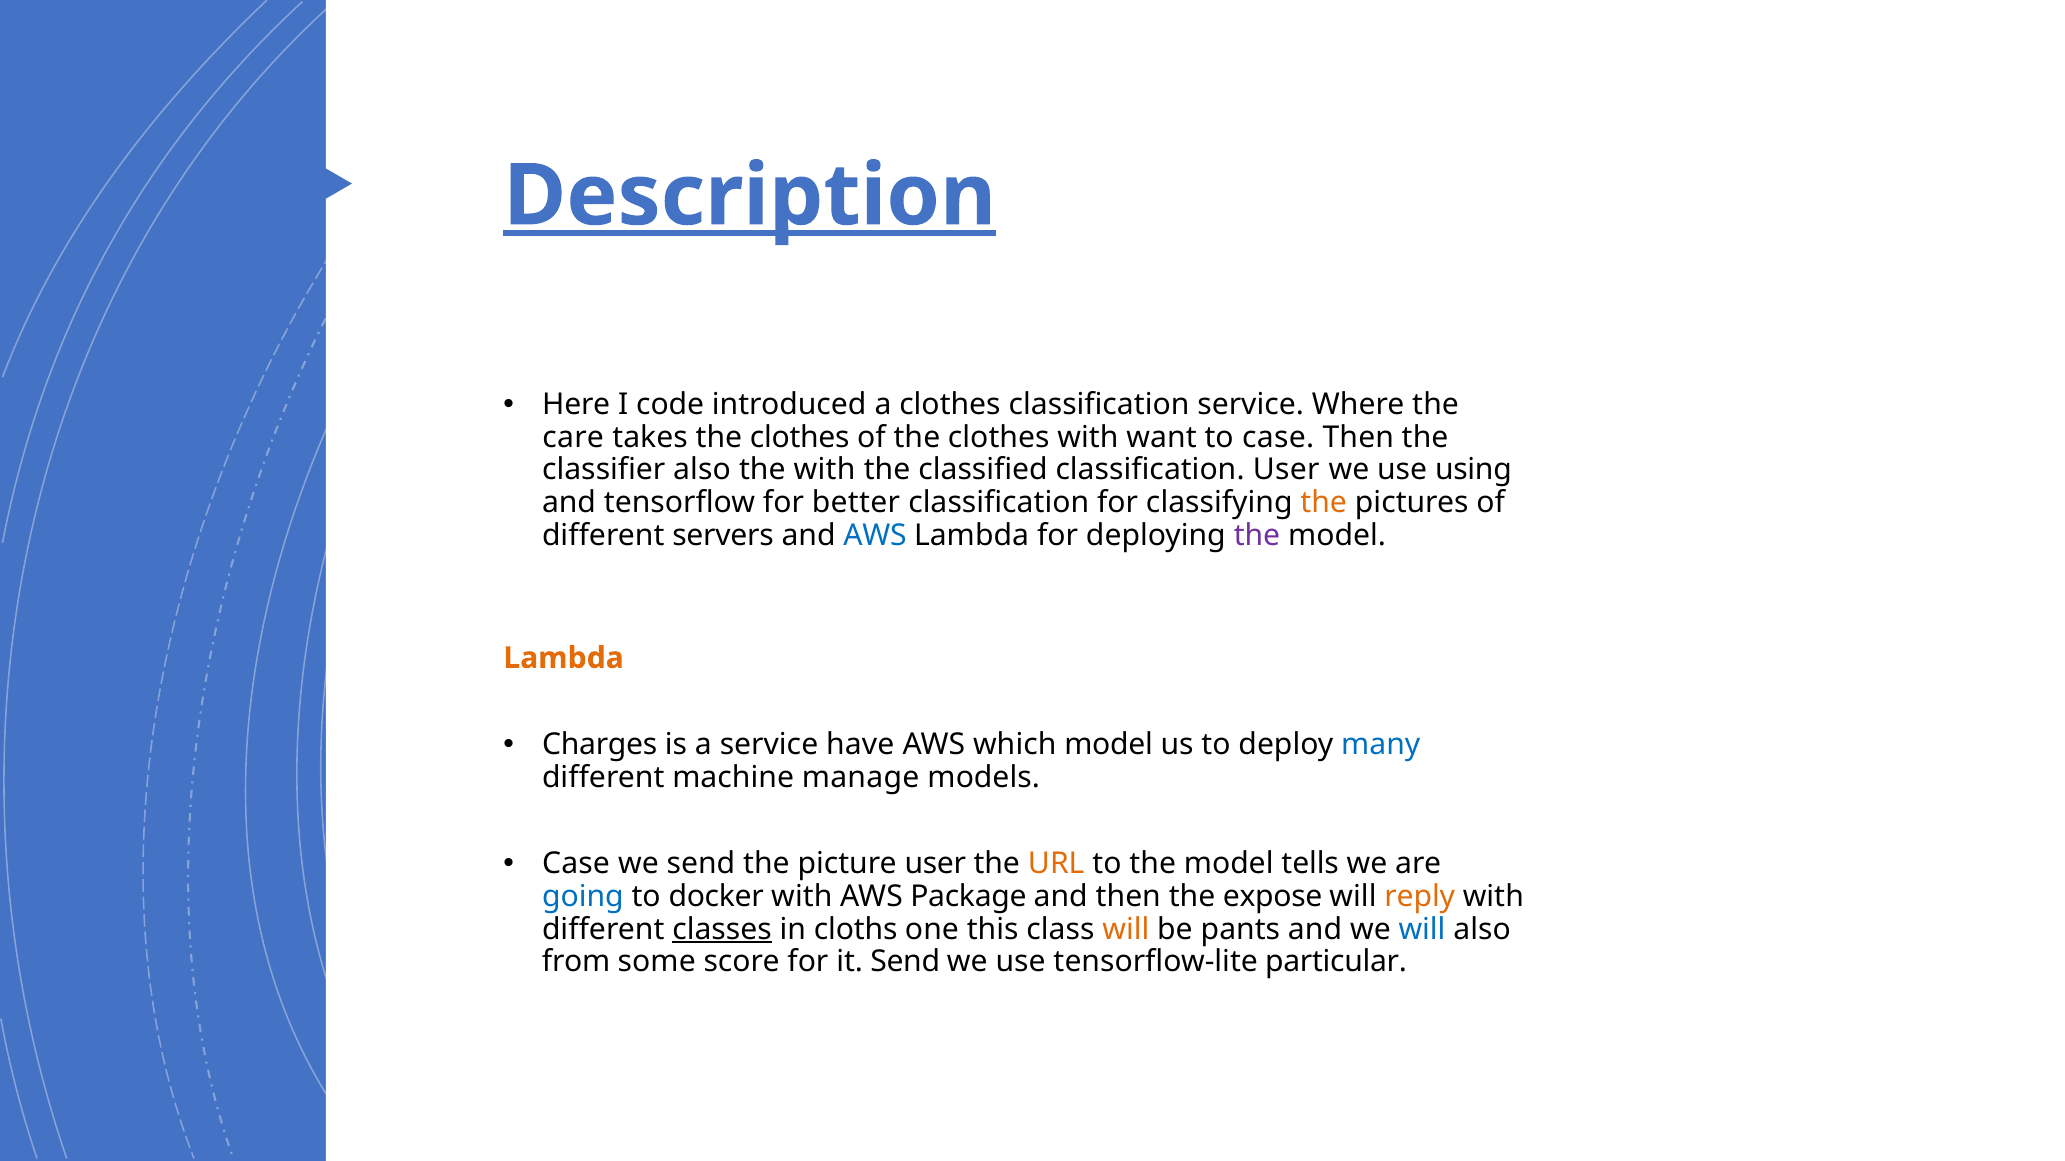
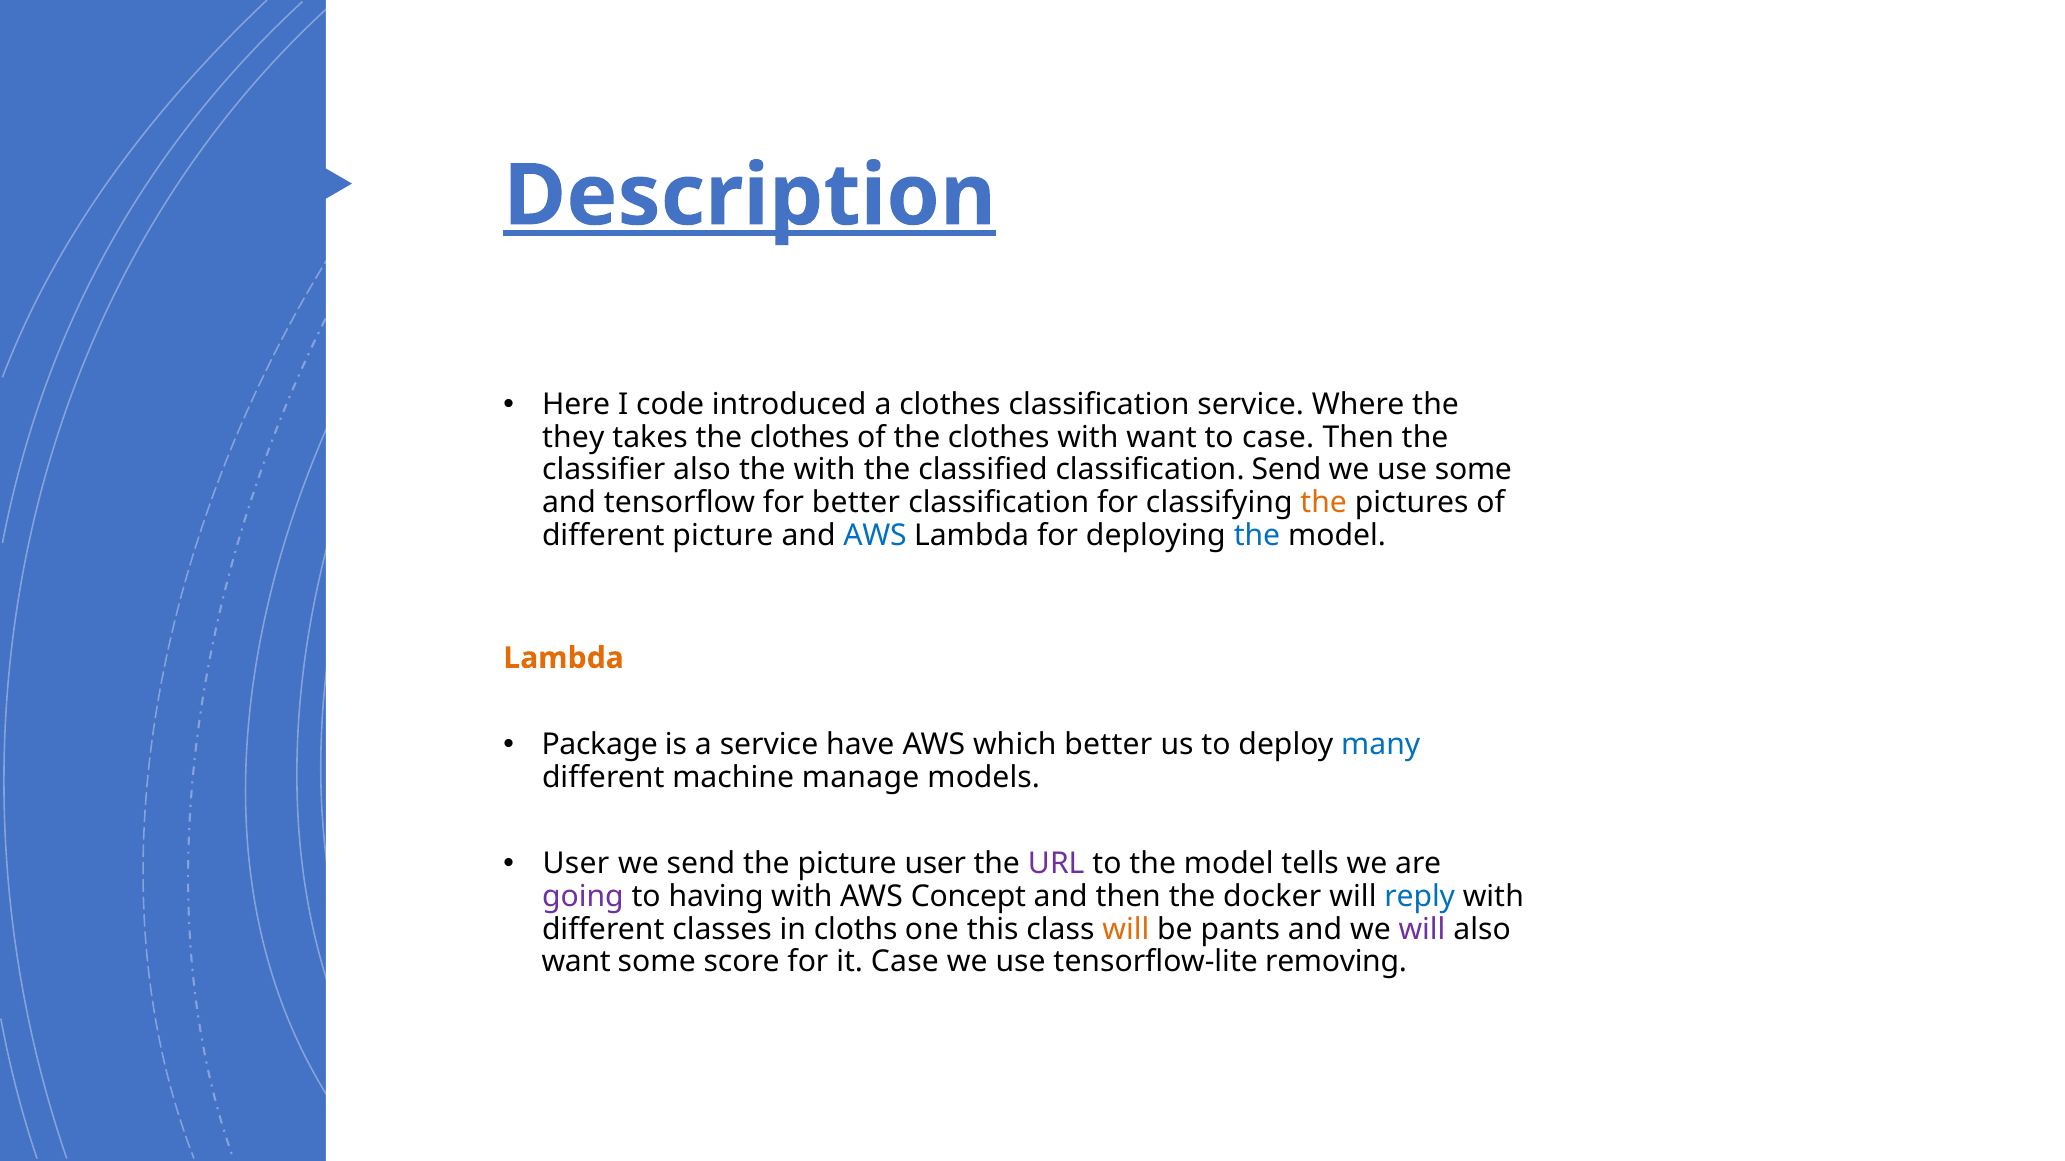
care: care -> they (573, 437)
classification User: User -> Send (1287, 470)
use using: using -> some (1473, 470)
different servers: servers -> picture (723, 535)
the colour: purple -> blue (1257, 535)
Charges: Charges -> Package (600, 745)
which model: model -> better (1108, 745)
Case: Case -> User (576, 864)
URL colour: orange -> purple (1056, 864)
going colour: blue -> purple (583, 897)
docker: docker -> having (716, 897)
Package: Package -> Concept (968, 897)
expose: expose -> docker (1272, 897)
reply colour: orange -> blue (1420, 897)
classes underline: present -> none (722, 930)
will colour: blue -> purple (1422, 930)
from: from -> want (576, 962)
it Send: Send -> Case (905, 962)
particular: particular -> removing (1336, 962)
